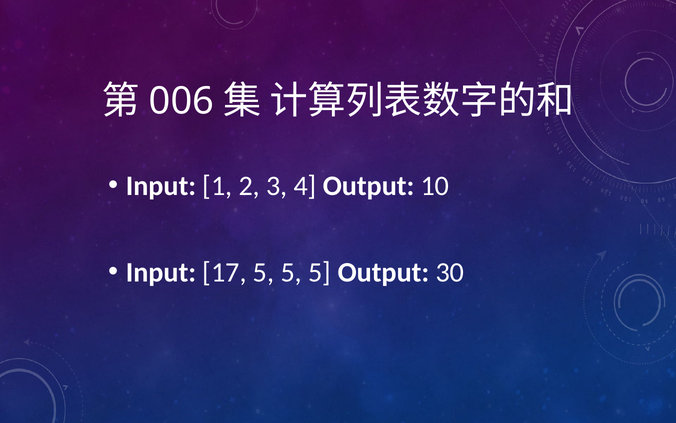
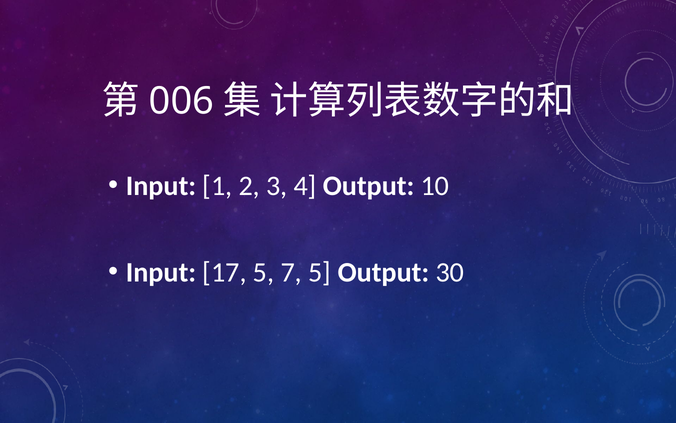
17 5 5: 5 -> 7 (291, 272)
